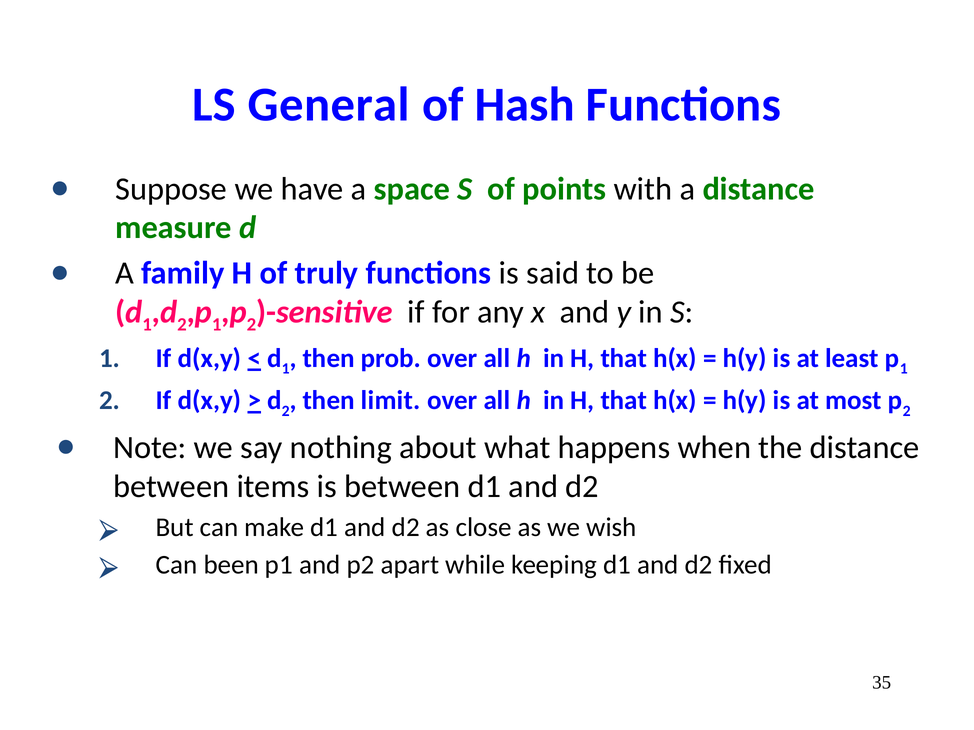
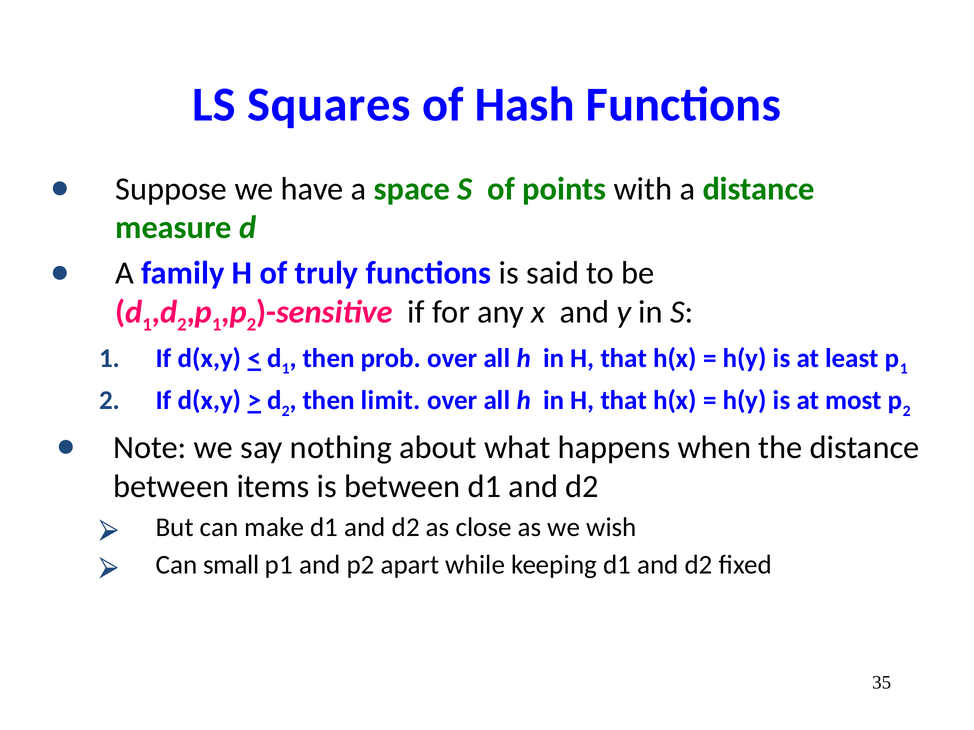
General: General -> Squares (329, 105)
been: been -> small (231, 565)
